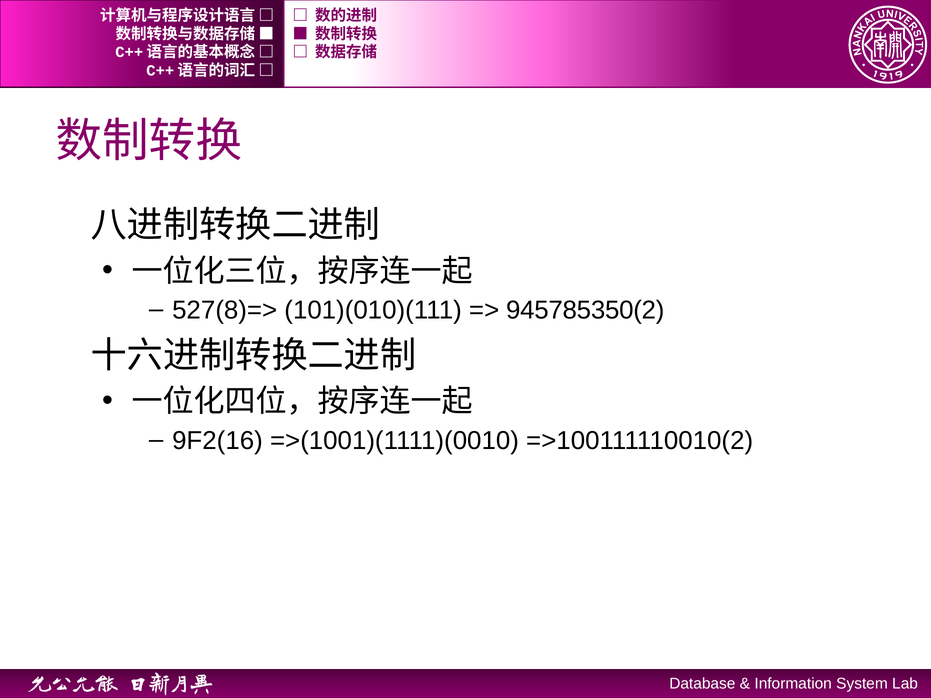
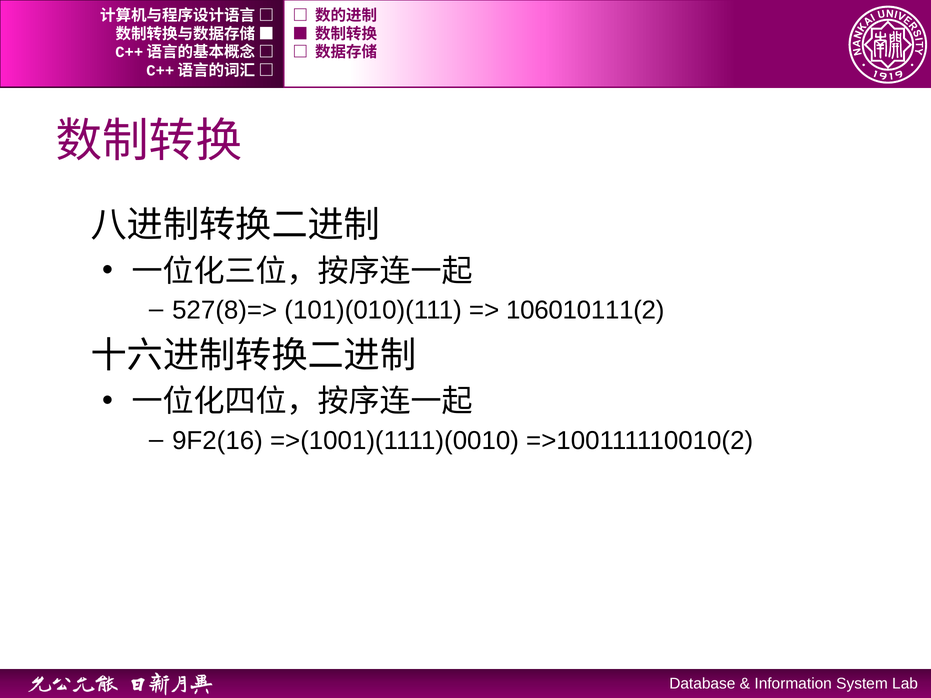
945785350(2: 945785350(2 -> 106010111(2 (585, 310)
